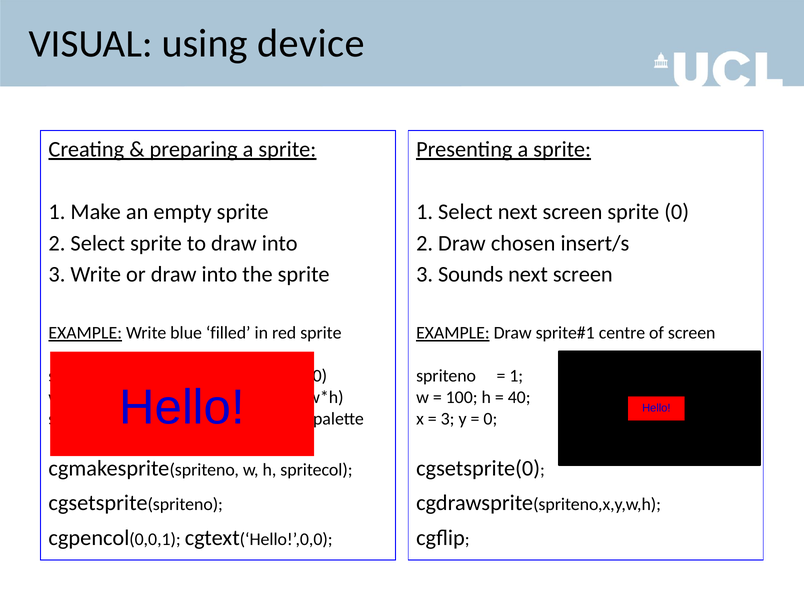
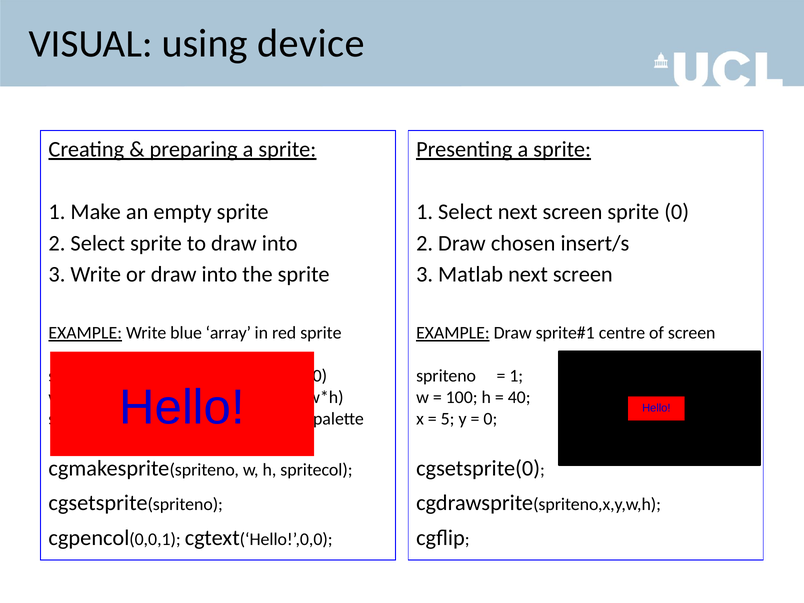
Sounds: Sounds -> Matlab (471, 274)
filled: filled -> array (228, 333)
3: 3 -> 5 (448, 419)
